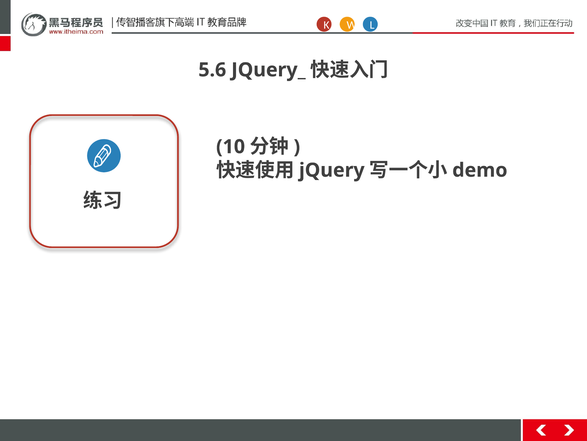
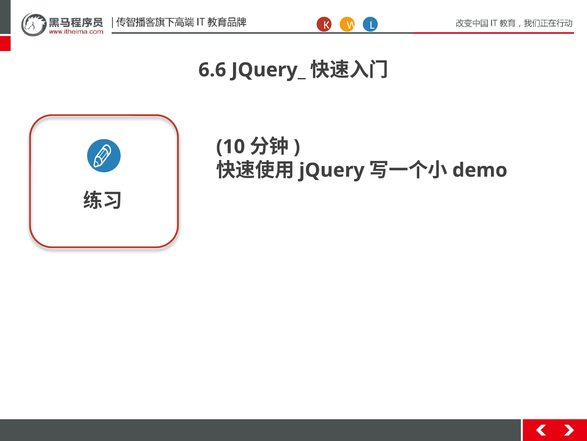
5.6: 5.6 -> 6.6 (212, 70)
